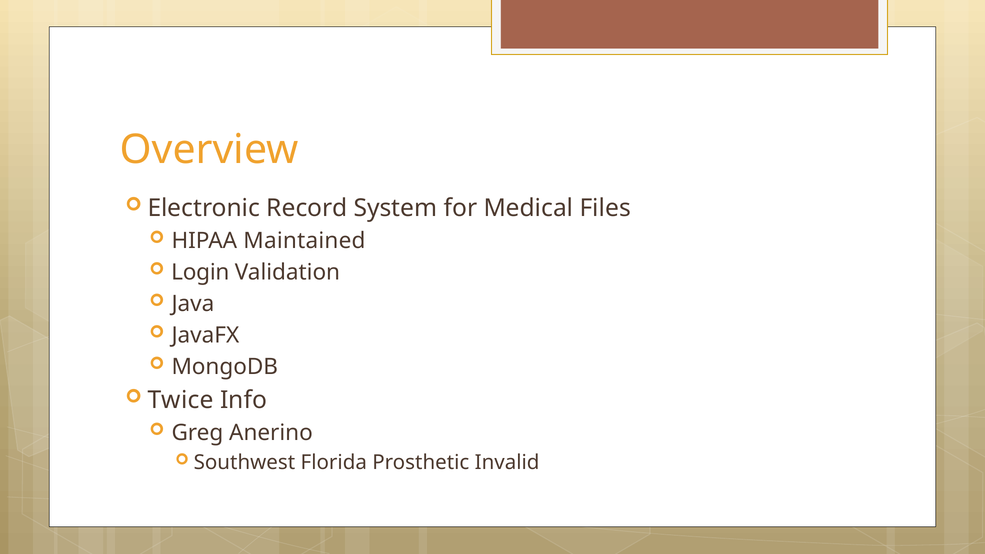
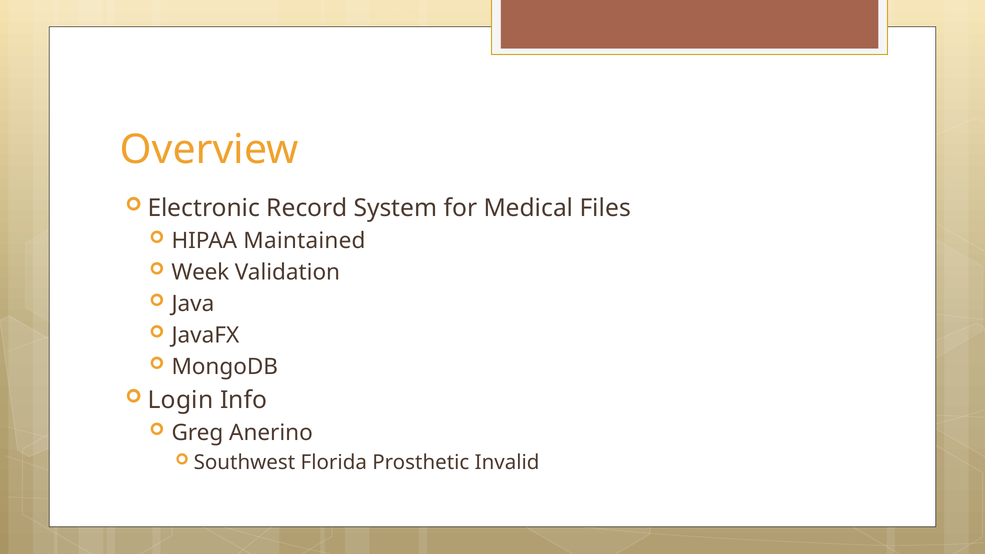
Login: Login -> Week (200, 272)
Twice: Twice -> Login (181, 400)
